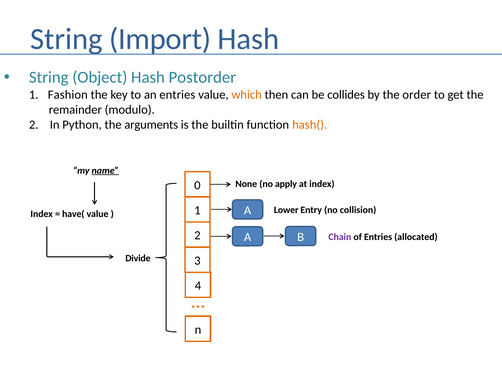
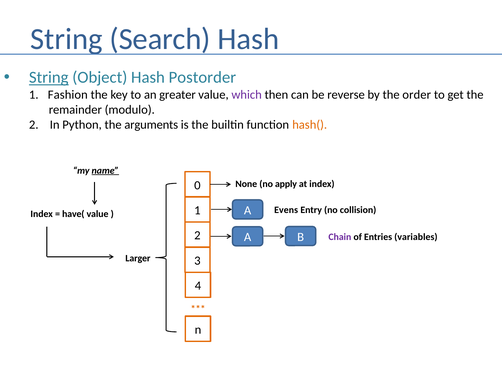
Import: Import -> Search (160, 39)
String underline: none -> present (49, 78)
an entries: entries -> greater (177, 95)
which colour: orange -> purple (247, 95)
collides: collides -> reverse (346, 95)
Lower: Lower -> Evens (286, 210)
allocated: allocated -> variables (416, 237)
Divide: Divide -> Larger (138, 258)
